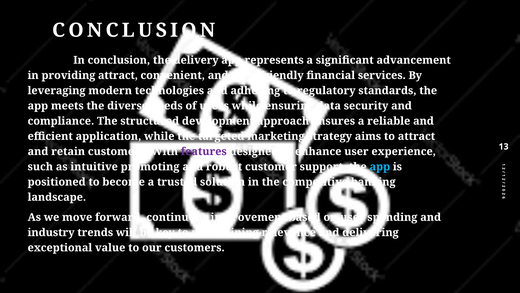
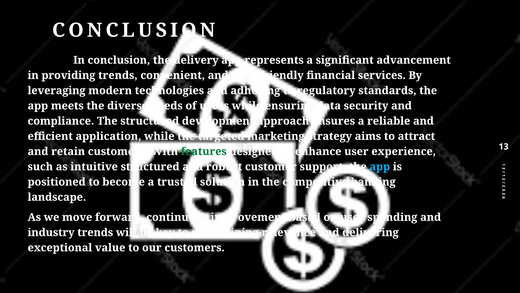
providing attract: attract -> trends (118, 75)
features colour: purple -> green (204, 151)
intuitive promoting: promoting -> structured (150, 166)
